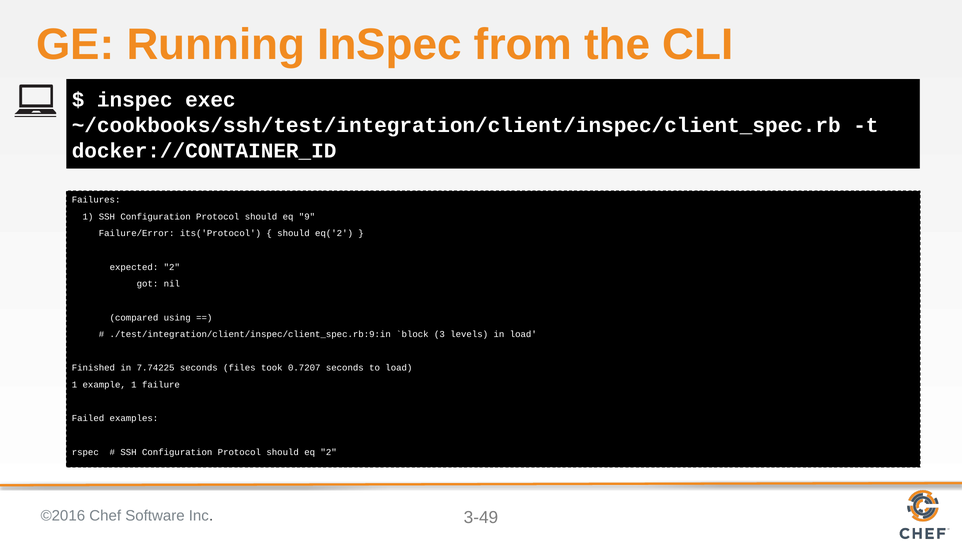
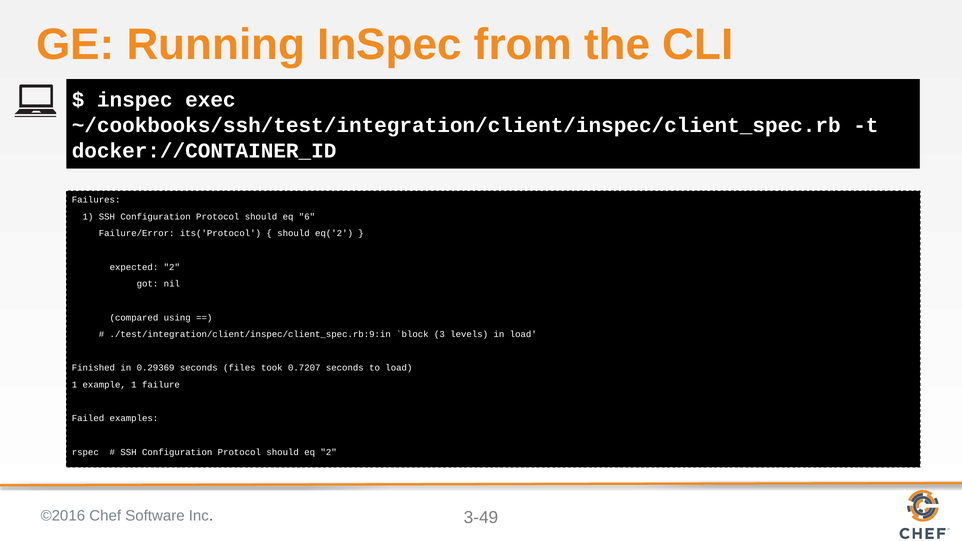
9: 9 -> 6 (307, 217)
7.74225: 7.74225 -> 0.29369 (156, 368)
